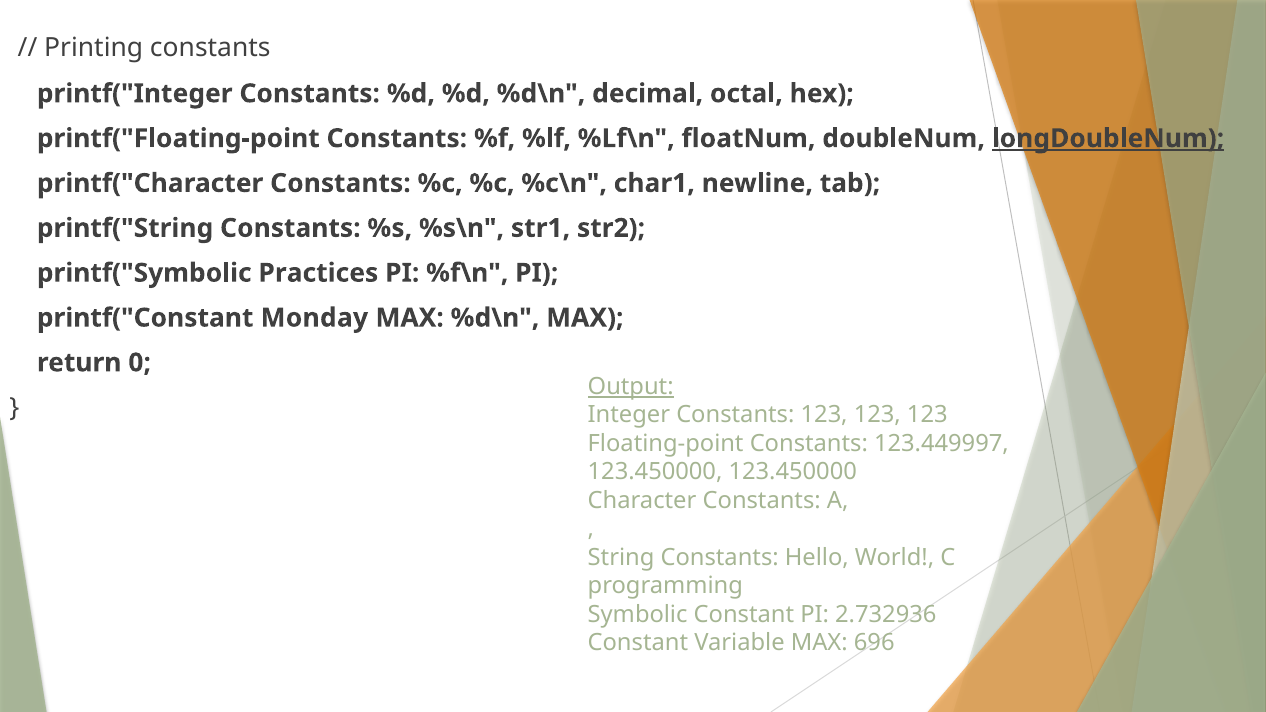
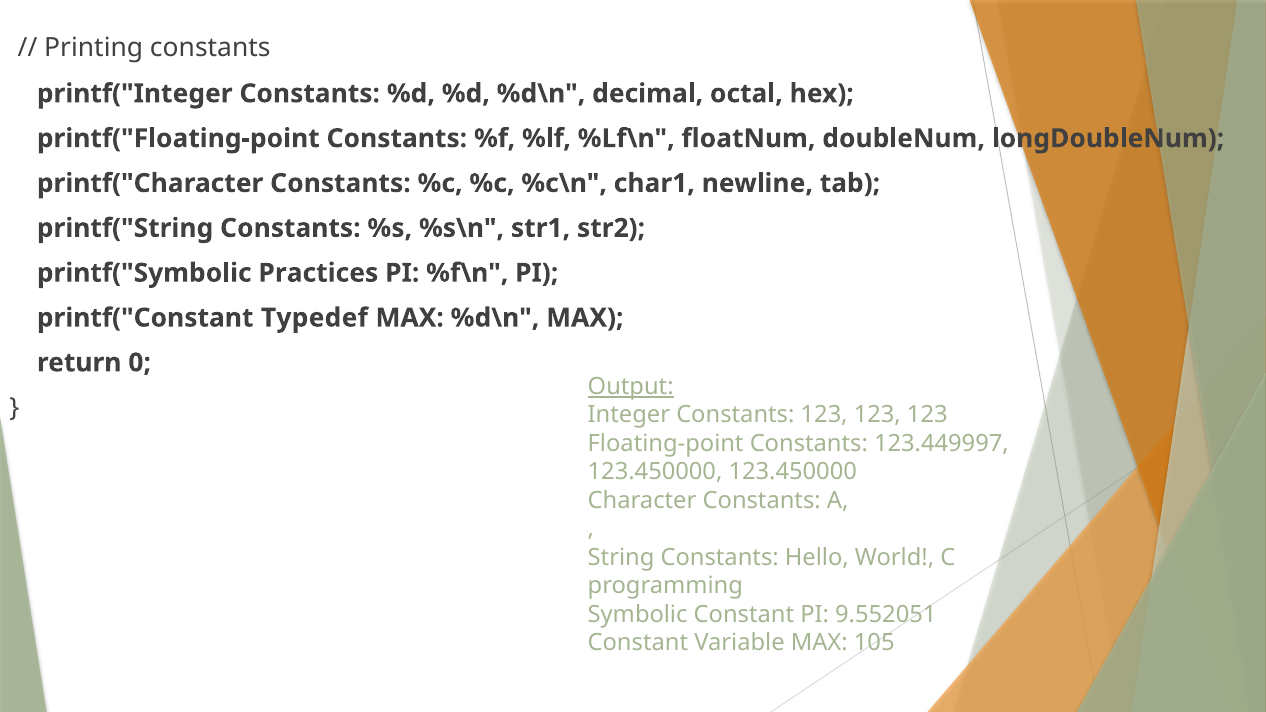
longDoubleNum underline: present -> none (1108, 138)
Monday: Monday -> Typedef (314, 318)
2.732936: 2.732936 -> 9.552051 (886, 615)
696: 696 -> 105 (874, 643)
